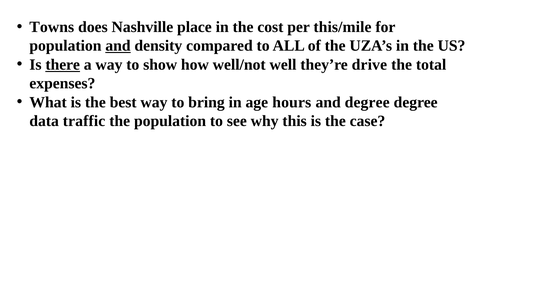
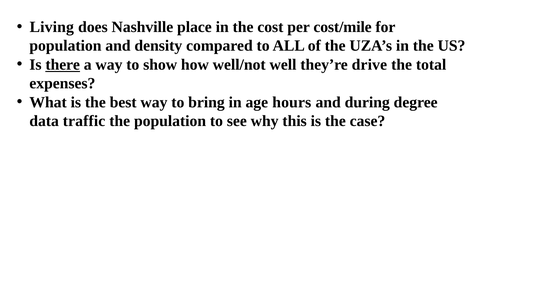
Towns: Towns -> Living (52, 27)
this/mile: this/mile -> cost/mile (343, 27)
and underline: present -> none (118, 46)
and degree: degree -> during (367, 102)
